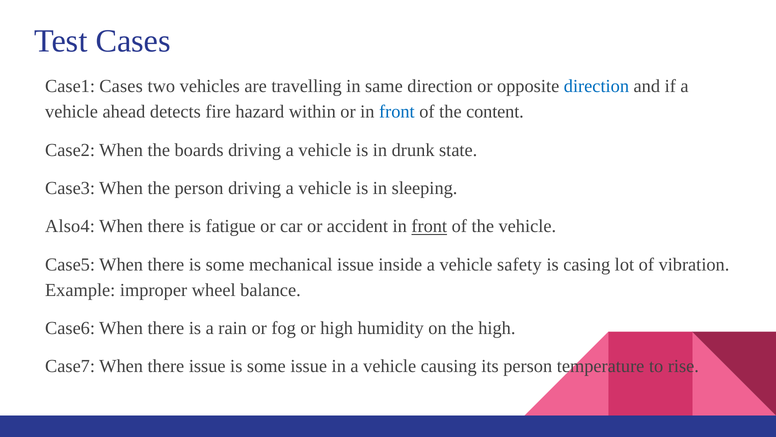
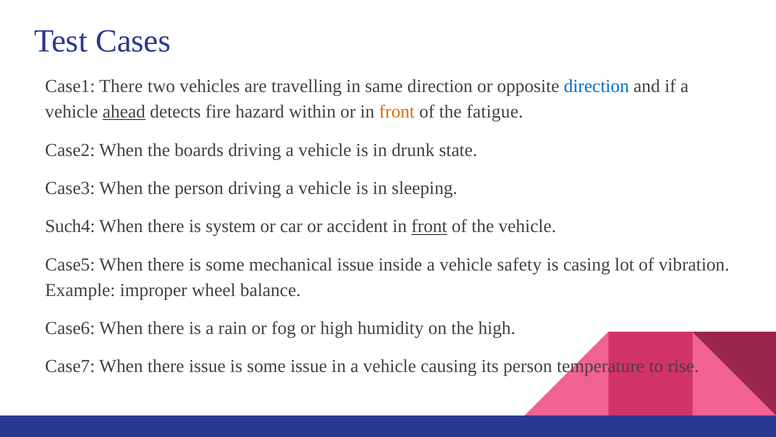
Case1 Cases: Cases -> There (121, 86)
ahead underline: none -> present (124, 112)
front colour: blue -> orange (397, 112)
content: content -> fatigue (495, 112)
Also4: Also4 -> Such4 (70, 226)
fatigue: fatigue -> system (231, 226)
